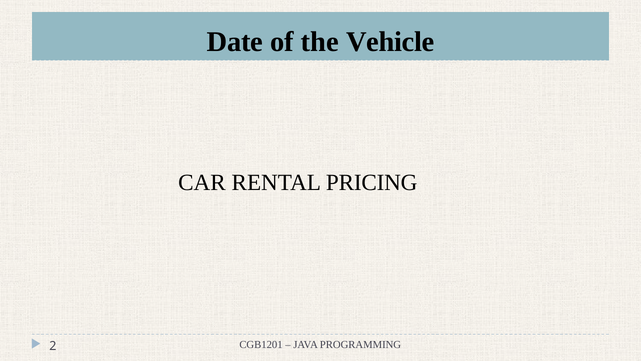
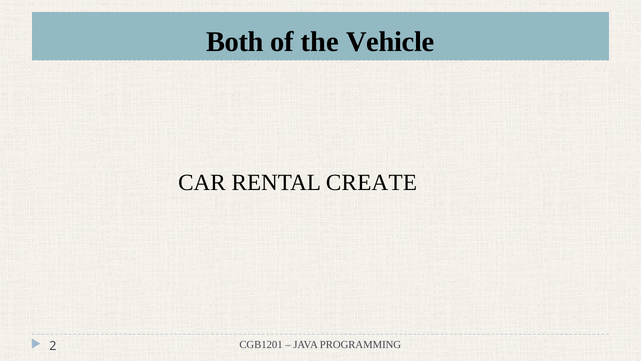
Date: Date -> Both (235, 42)
PRICING: PRICING -> CREATE (371, 182)
